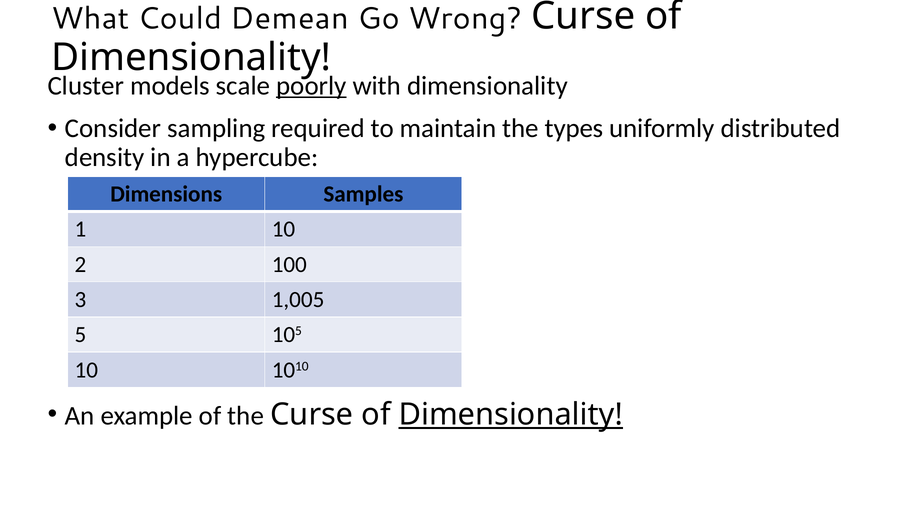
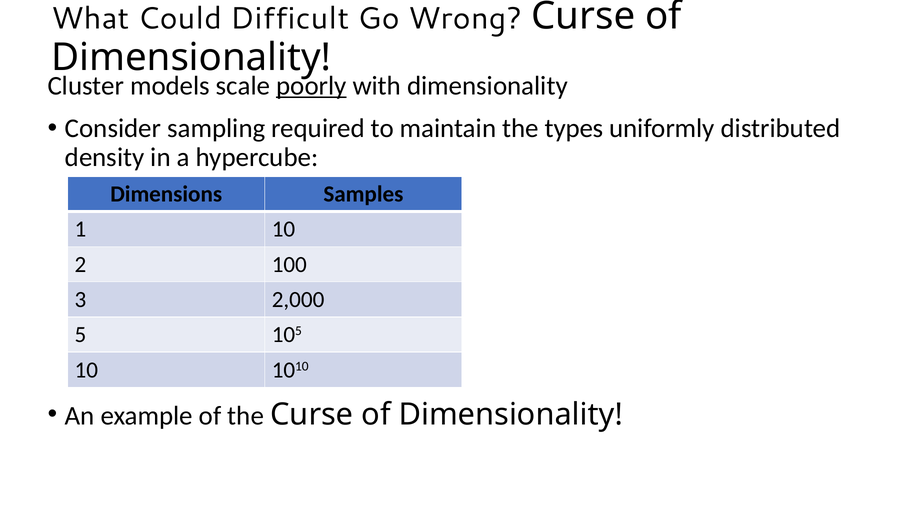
Demean: Demean -> Difficult (290, 18)
1,005: 1,005 -> 2,000 (298, 299)
Dimensionality underline: present -> none (511, 414)
